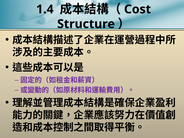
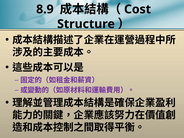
1.4: 1.4 -> 8.9 (45, 9)
